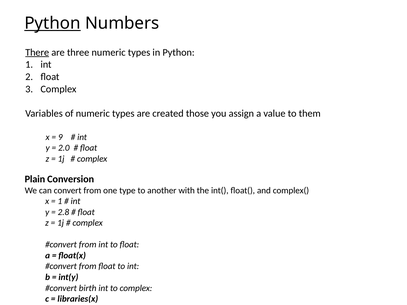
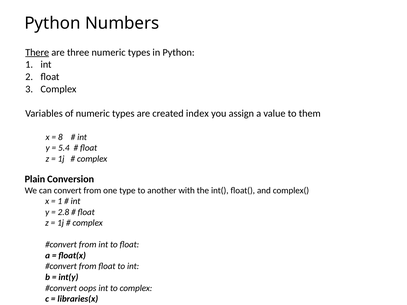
Python underline: present -> none (53, 23)
those: those -> index (197, 114)
9: 9 -> 8 (60, 137)
2.0: 2.0 -> 5.4 (64, 148)
birth: birth -> oops (88, 288)
